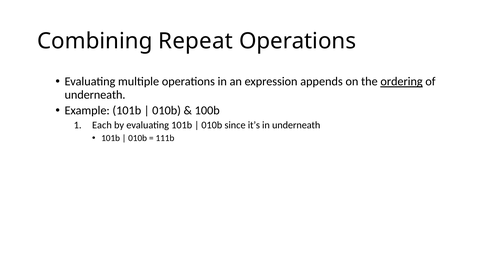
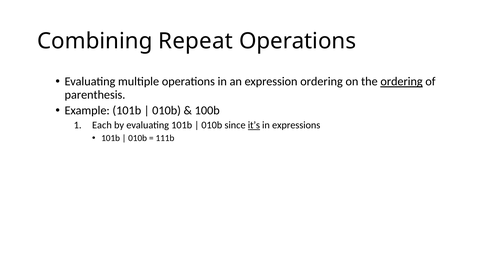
expression appends: appends -> ordering (322, 81)
underneath: underneath -> parenthesis (95, 95)
it’s underline: none -> present (254, 125)
in underneath: underneath -> expressions (296, 125)
